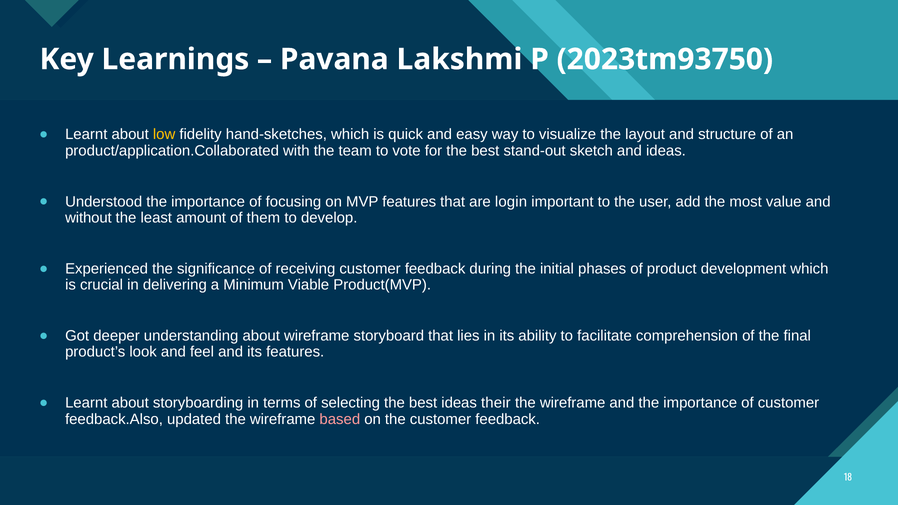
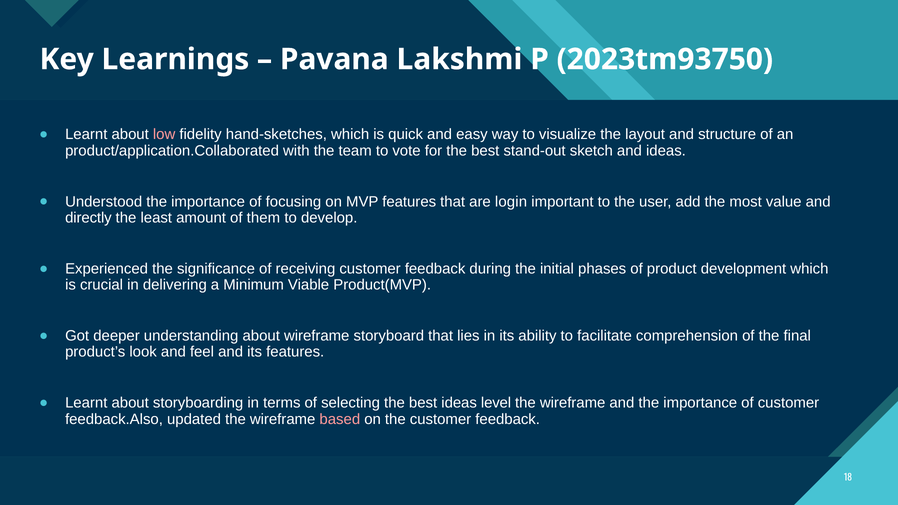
low colour: yellow -> pink (164, 134)
without: without -> directly (88, 218)
their: their -> level (496, 403)
